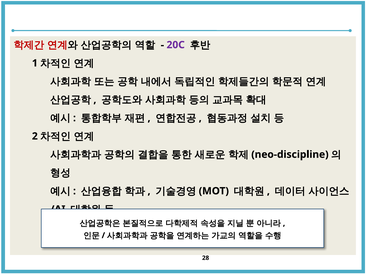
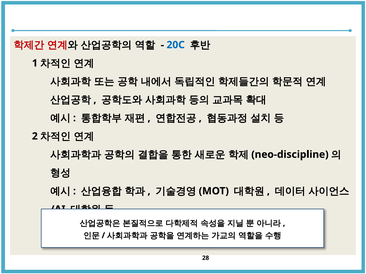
20C colour: purple -> blue (176, 45)
